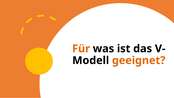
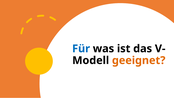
Für colour: orange -> blue (81, 49)
